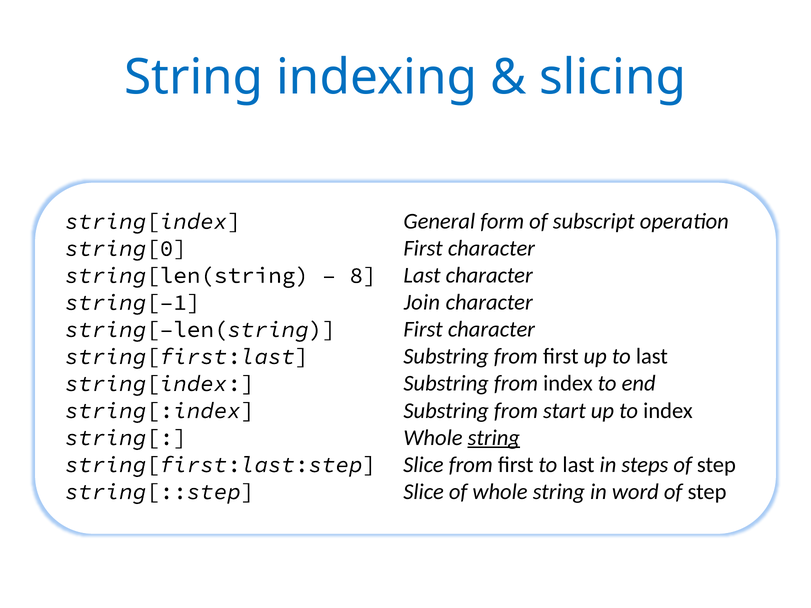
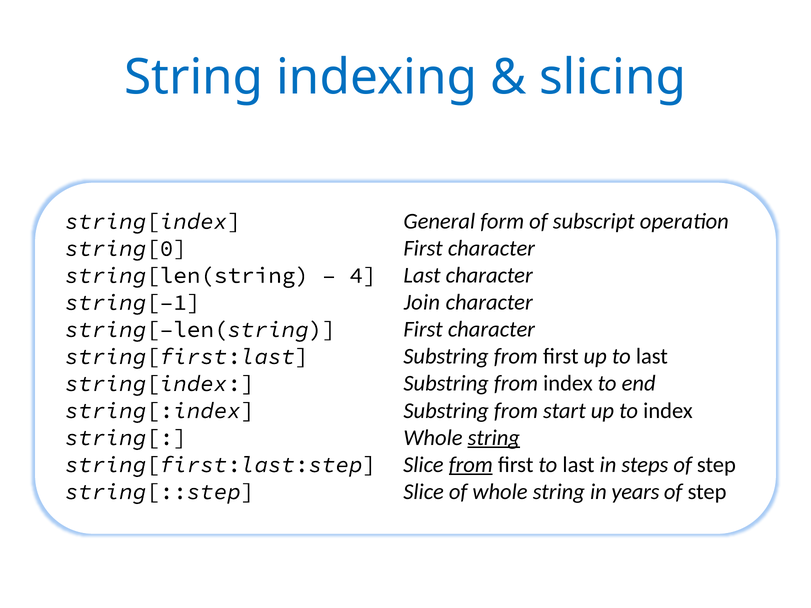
8: 8 -> 4 (363, 276)
from underline: none -> present (471, 465)
word: word -> years (635, 492)
